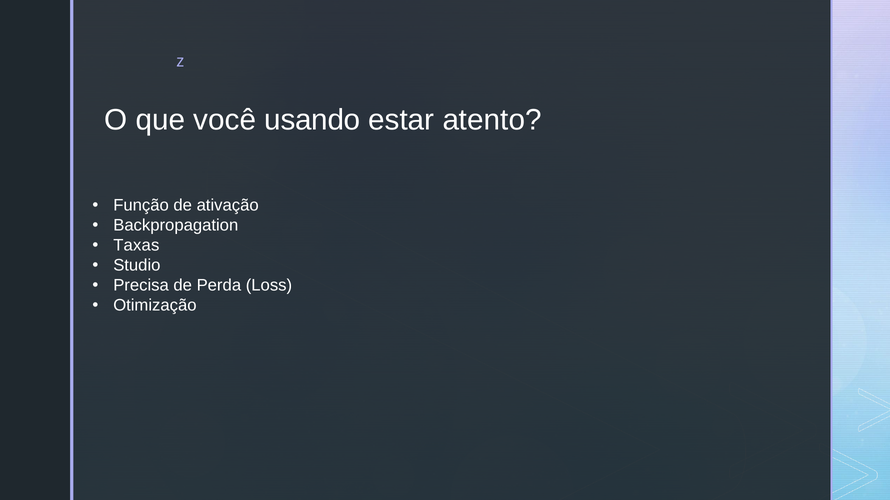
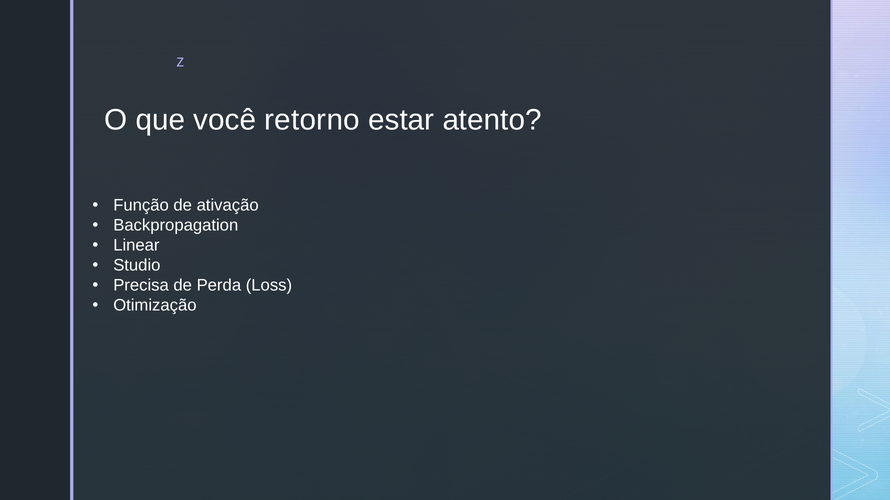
usando: usando -> retorno (312, 120)
Taxas: Taxas -> Linear (136, 246)
